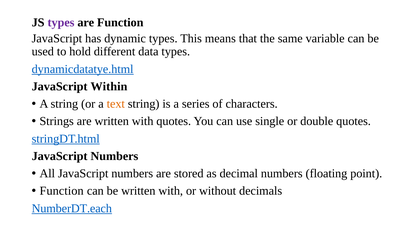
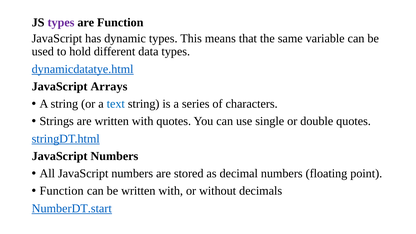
Within: Within -> Arrays (109, 86)
text colour: orange -> blue (116, 104)
NumberDT.each: NumberDT.each -> NumberDT.start (72, 208)
